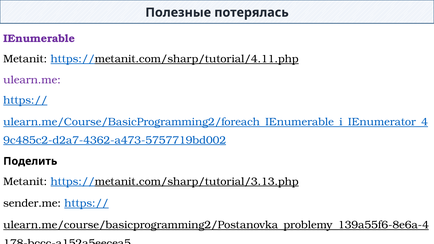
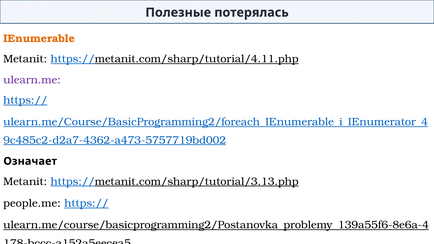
IEnumerable colour: purple -> orange (39, 39)
Поделить: Поделить -> Означает (30, 161)
sender.me: sender.me -> people.me (32, 203)
